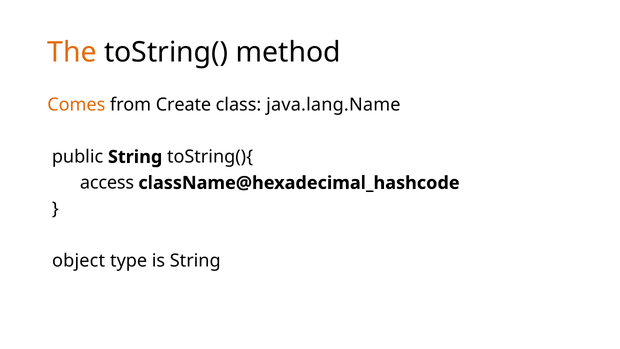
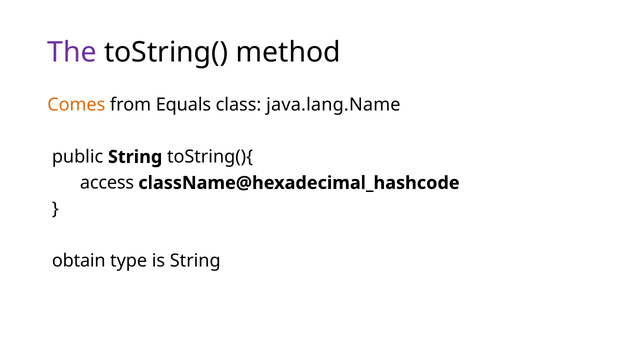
The colour: orange -> purple (72, 52)
Create: Create -> Equals (183, 105)
object: object -> obtain (79, 261)
